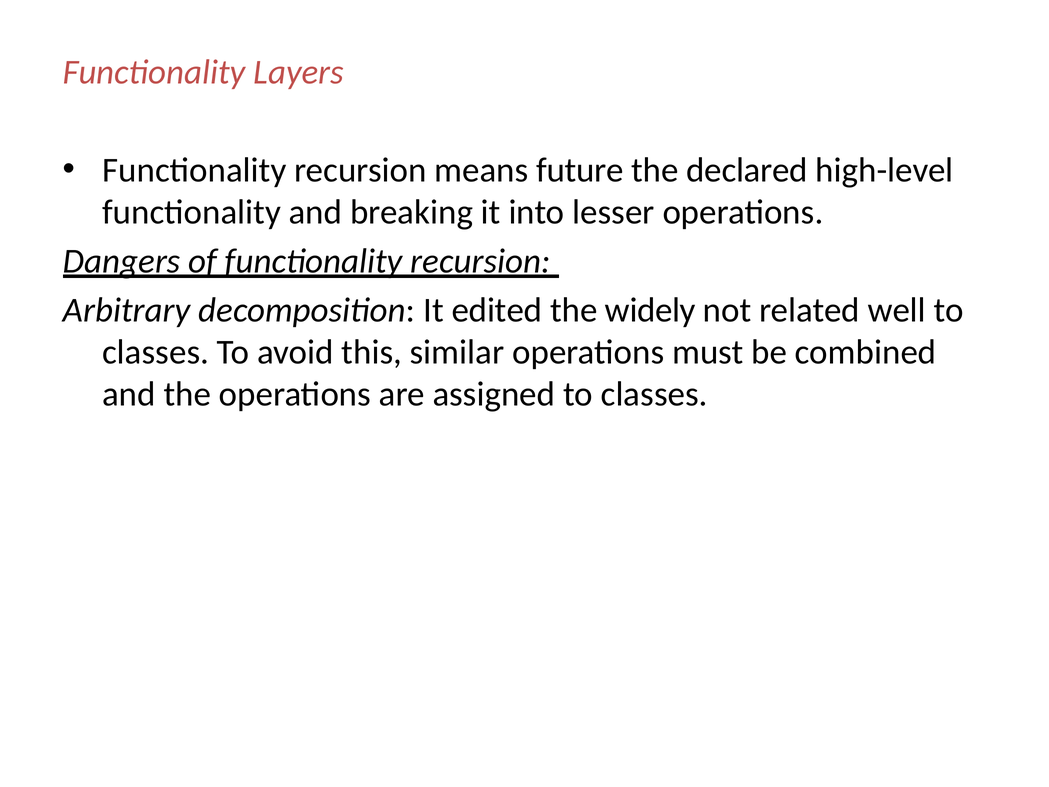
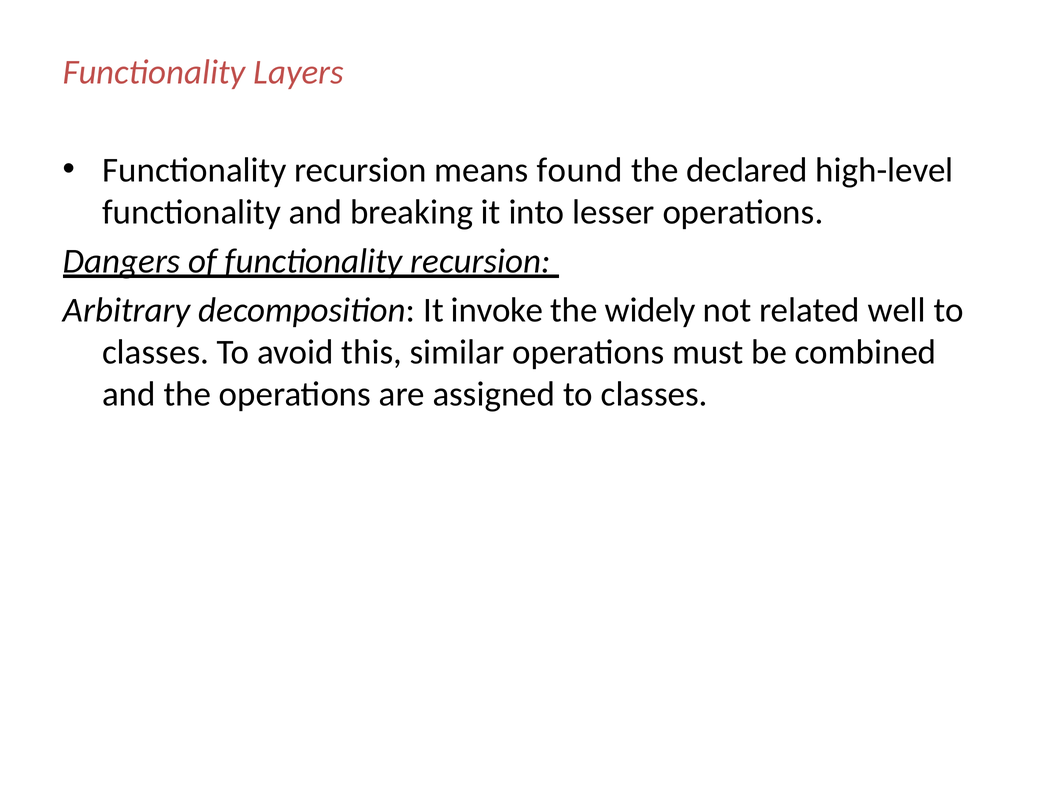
future: future -> found (580, 170)
edited: edited -> invoke (497, 310)
